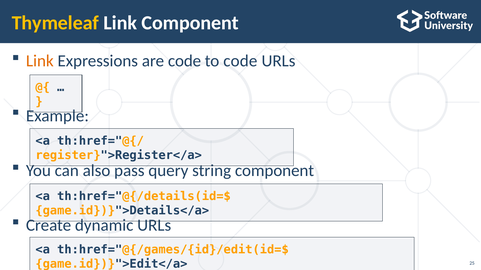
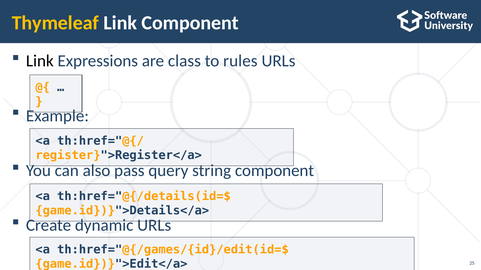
Link colour: orange -> black (40, 61)
are code: code -> class (184, 61)
to code: code -> rules (240, 61)
